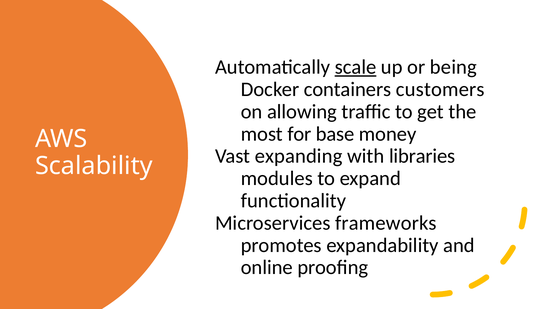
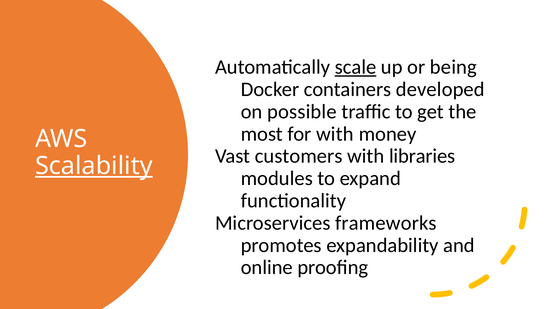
customers: customers -> developed (440, 90)
allowing: allowing -> possible (302, 112)
for base: base -> with (335, 134)
expanding: expanding -> customers (299, 156)
Scalability underline: none -> present (94, 166)
